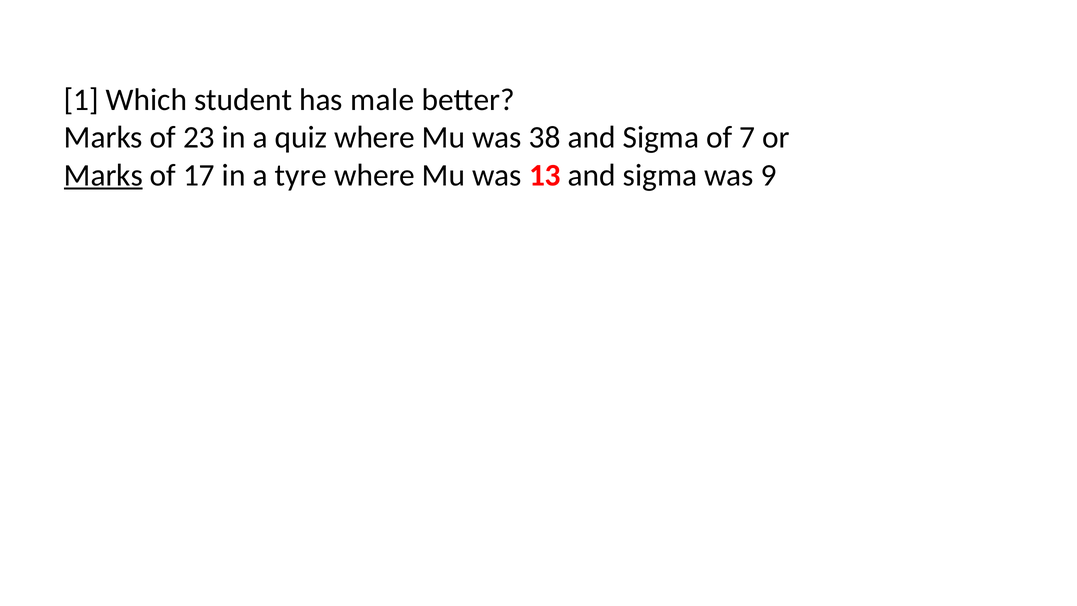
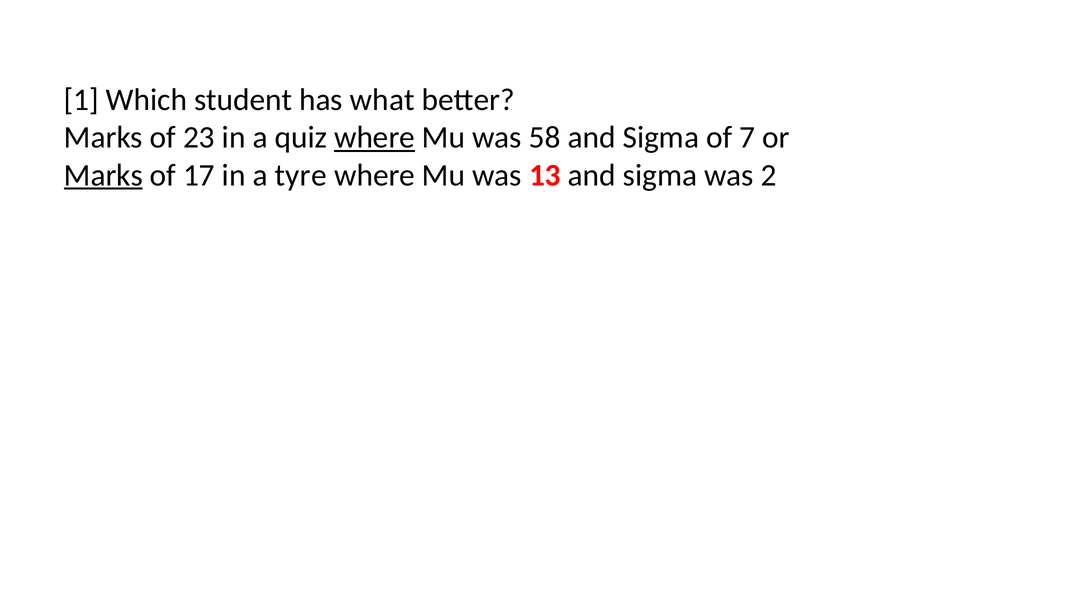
male: male -> what (382, 100)
where underline: none -> present (375, 137)
38: 38 -> 58 (545, 137)
9: 9 -> 2 (769, 175)
